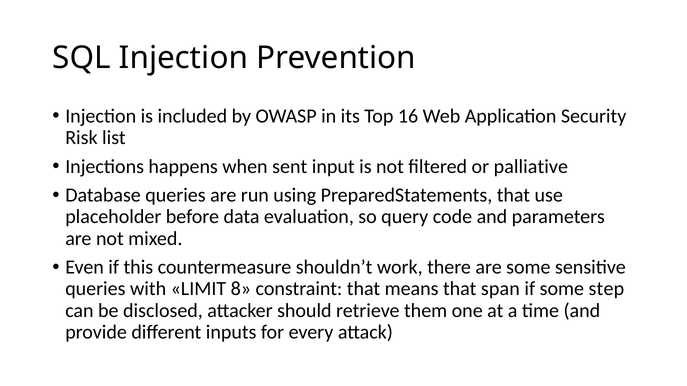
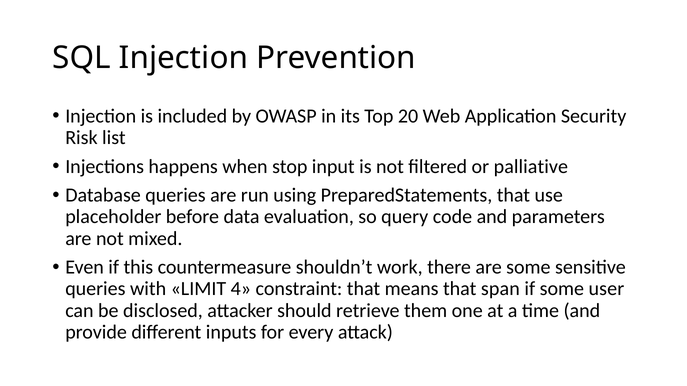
16: 16 -> 20 (408, 116)
sent: sent -> stop (290, 167)
8: 8 -> 4 (241, 289)
step: step -> user (606, 289)
